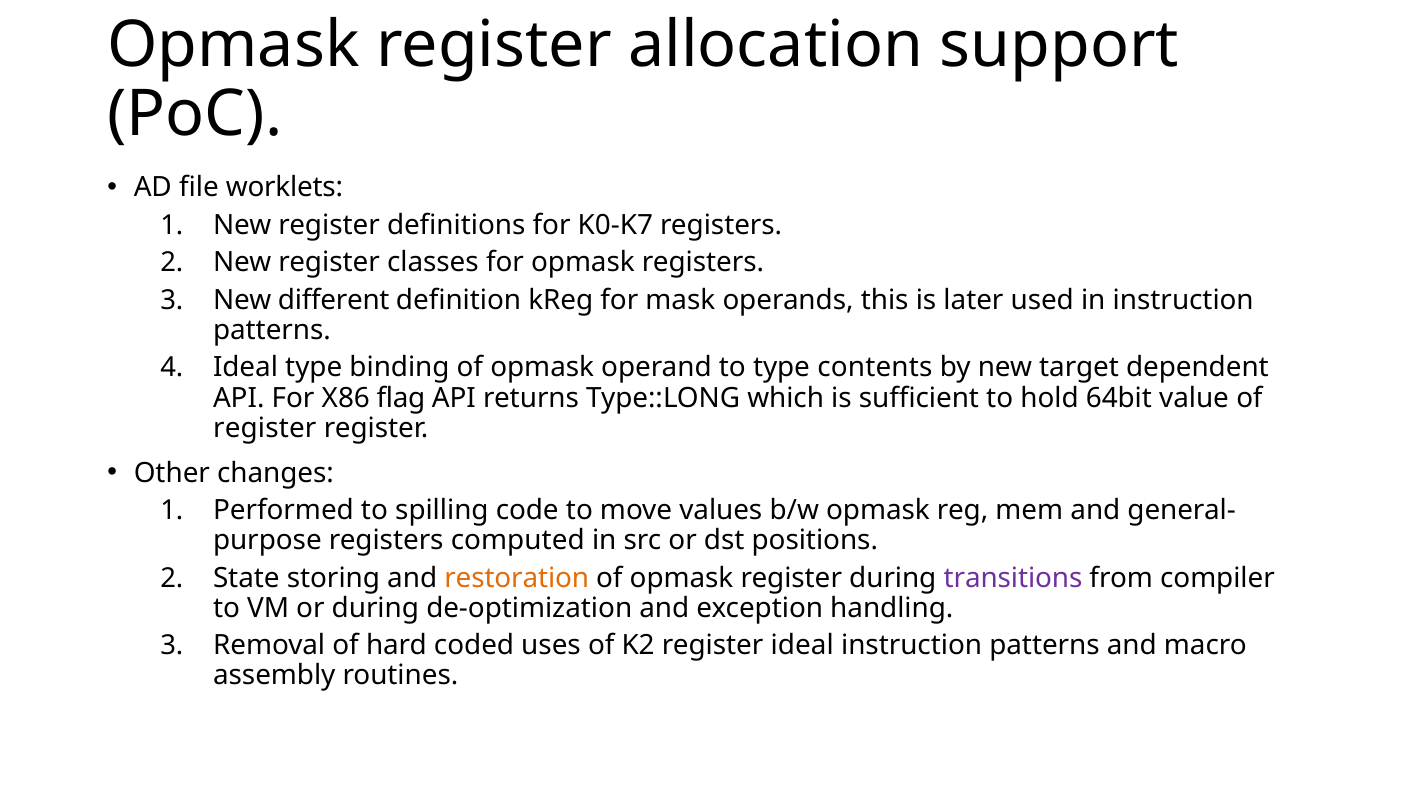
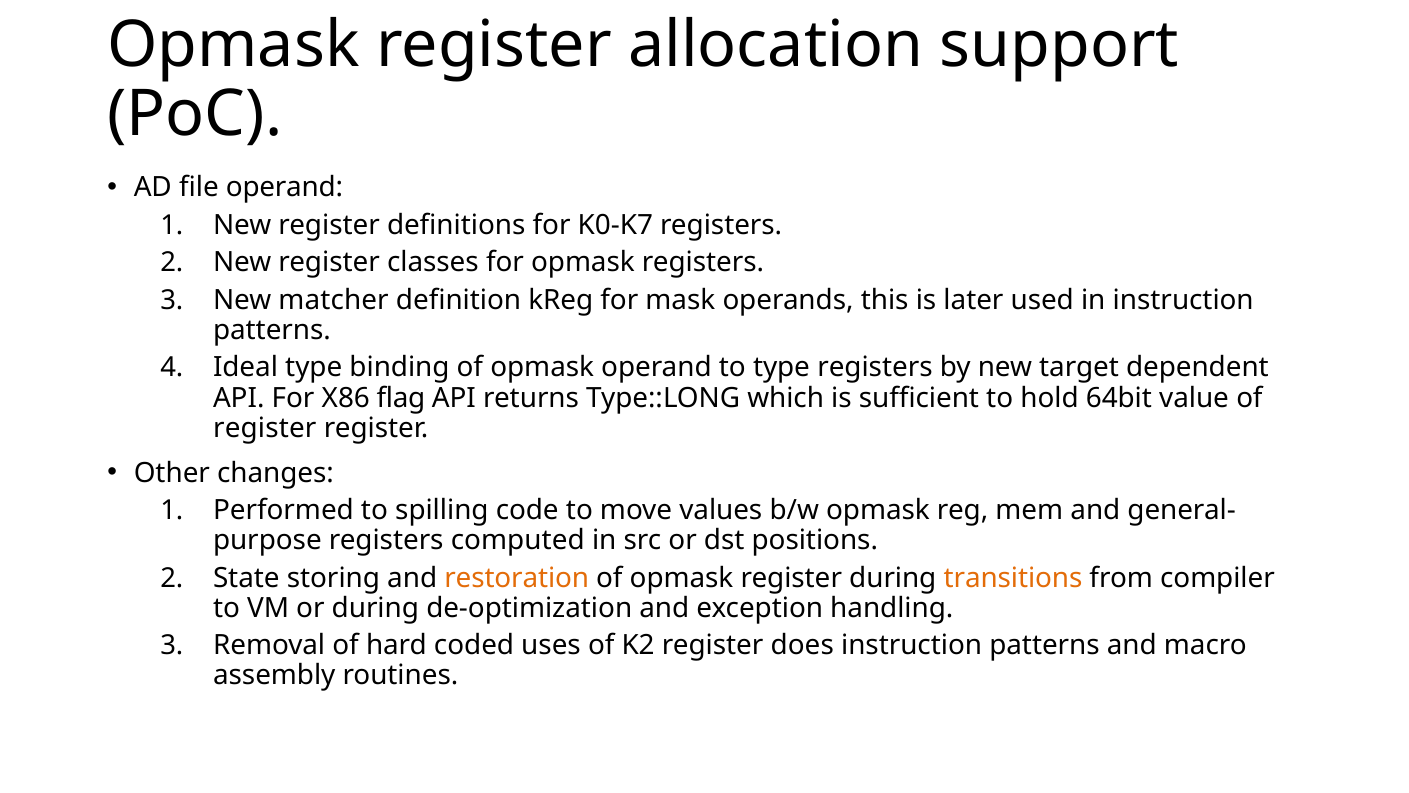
file worklets: worklets -> operand (284, 188)
different: different -> matcher (334, 300)
type contents: contents -> registers (875, 367)
transitions colour: purple -> orange (1013, 578)
register ideal: ideal -> does (802, 645)
